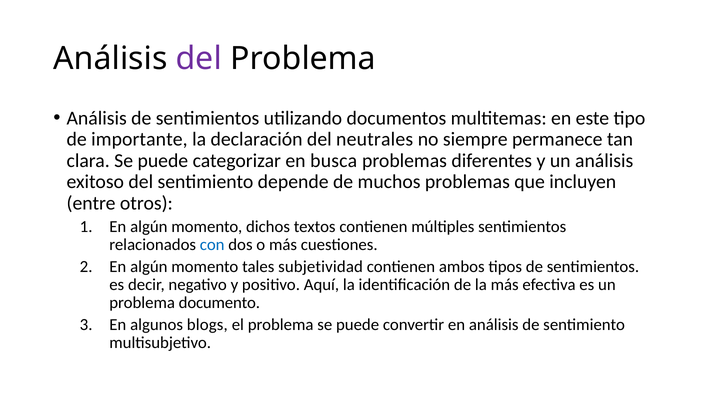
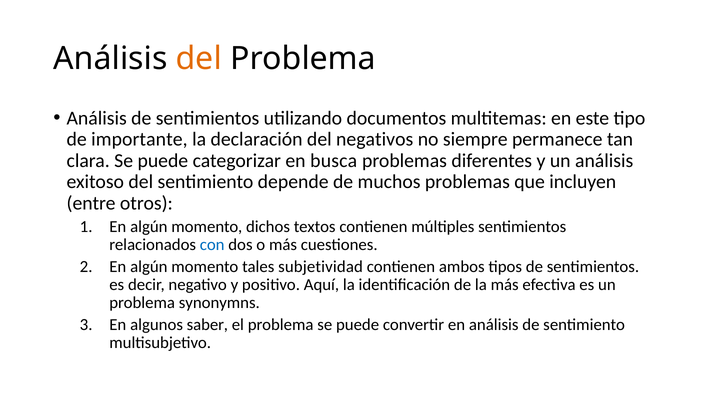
del colour: purple -> orange (199, 59)
neutrales: neutrales -> negativos (375, 139)
documento: documento -> synonymns (219, 303)
blogs: blogs -> saber (207, 325)
